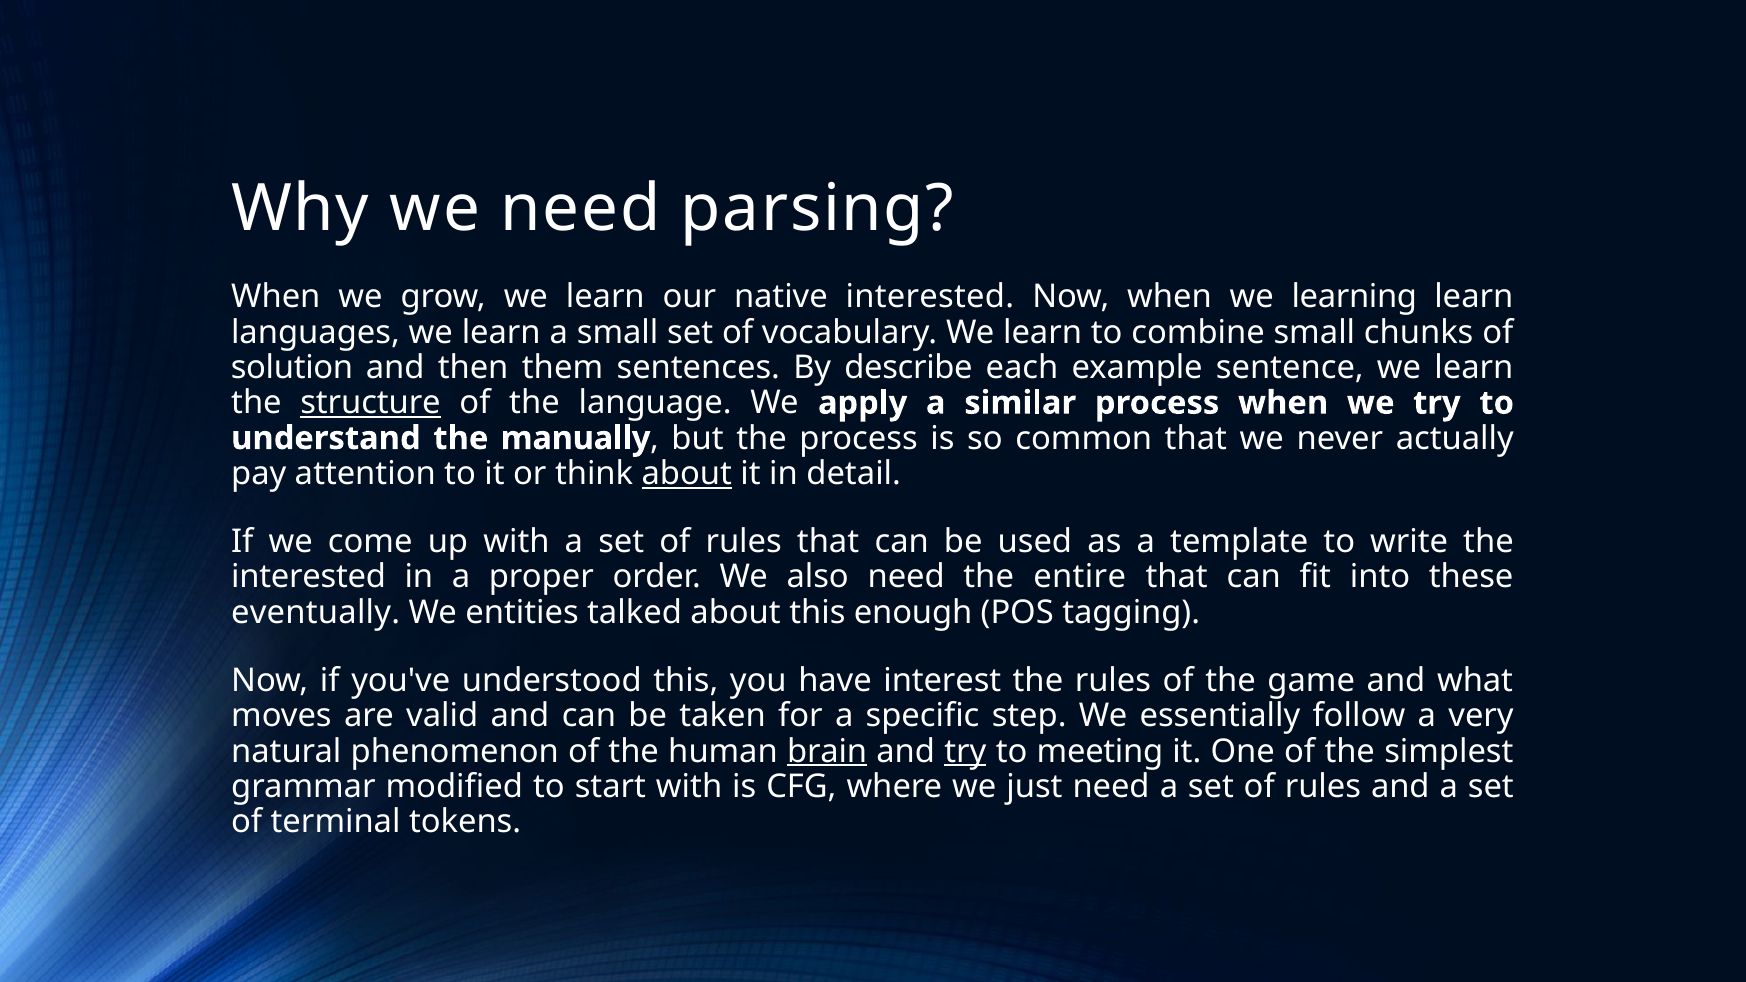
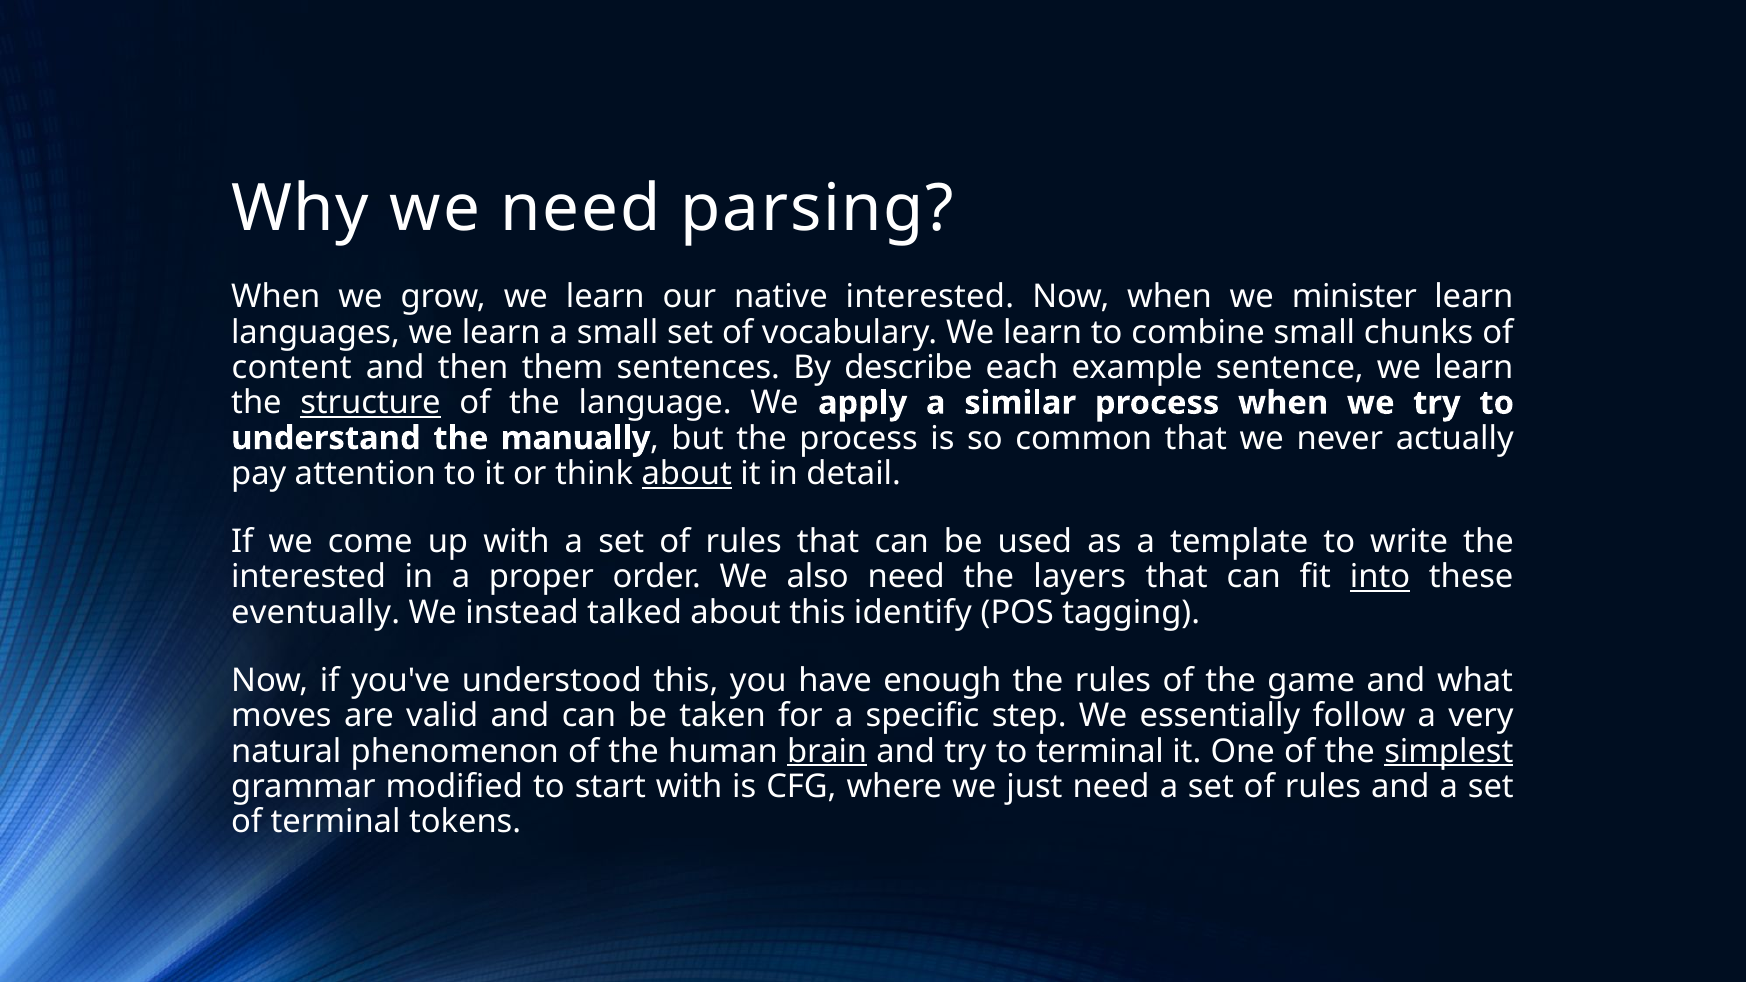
learning: learning -> minister (1354, 297)
solution: solution -> content (292, 368)
entire: entire -> layers (1080, 577)
into underline: none -> present (1380, 577)
entities: entities -> instead (522, 613)
enough: enough -> identify (913, 613)
interest: interest -> enough (942, 681)
try underline: present -> none (965, 752)
to meeting: meeting -> terminal (1100, 752)
simplest underline: none -> present (1449, 752)
